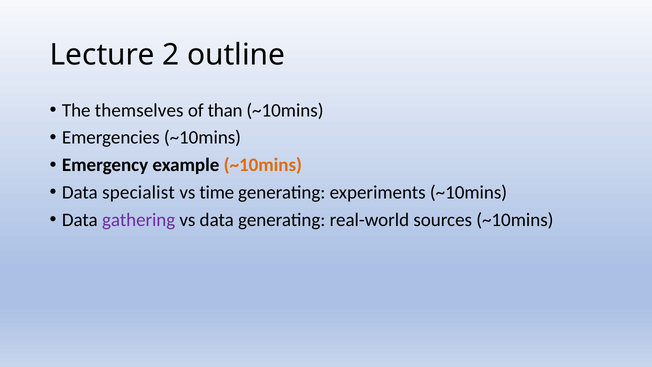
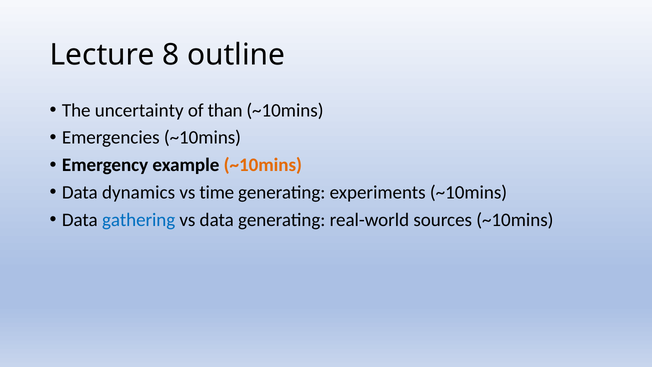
2: 2 -> 8 (171, 55)
themselves: themselves -> uncertainty (139, 110)
specialist: specialist -> dynamics (139, 192)
gathering colour: purple -> blue (139, 220)
